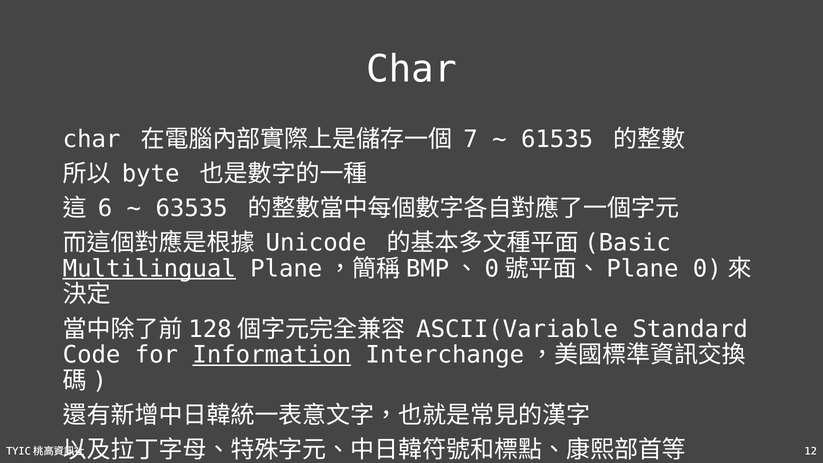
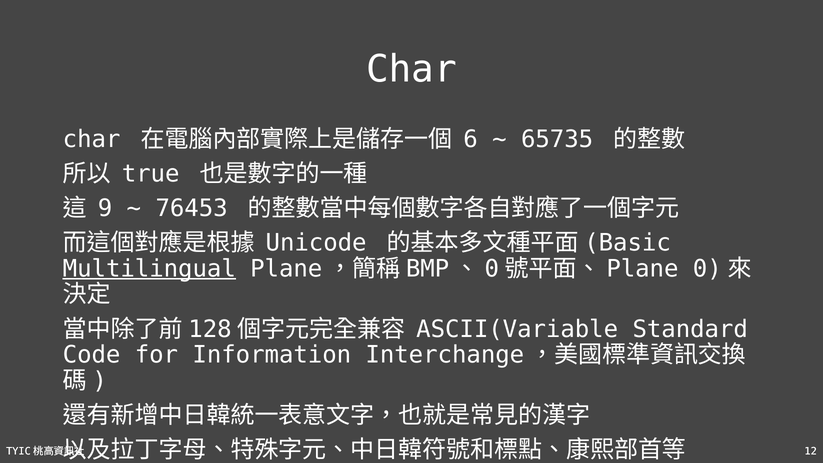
7: 7 -> 6 (471, 139)
61535: 61535 -> 65735 (557, 139)
byte: byte -> true (151, 174)
6: 6 -> 9 (105, 208)
63535: 63535 -> 76453 (192, 208)
Information underline: present -> none (272, 355)
